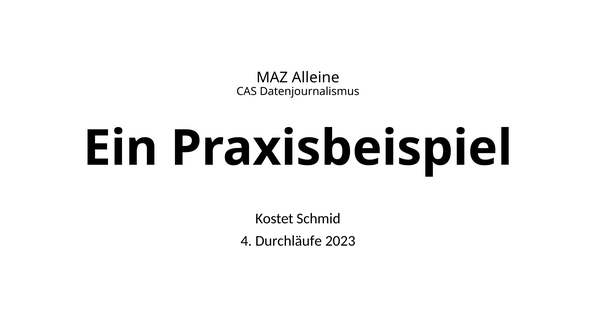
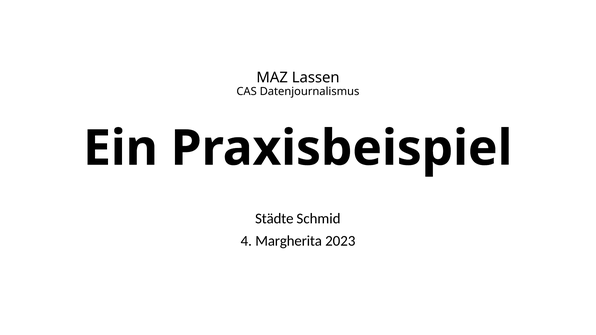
Alleine: Alleine -> Lassen (316, 78)
Kostet: Kostet -> Städte (274, 219)
Durchläufe: Durchläufe -> Margherita (289, 241)
